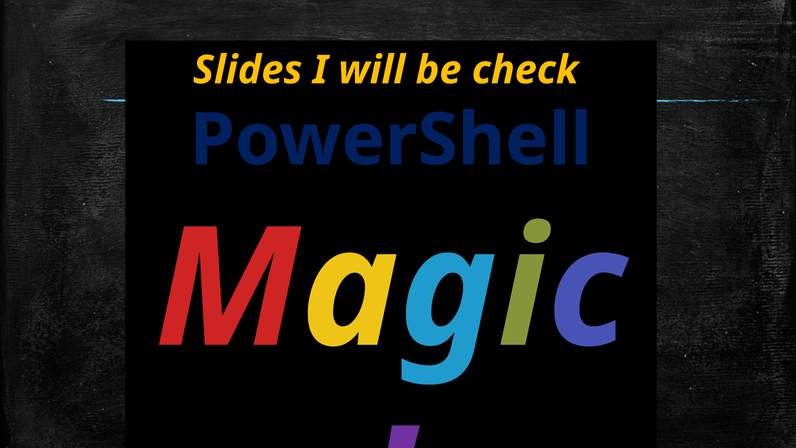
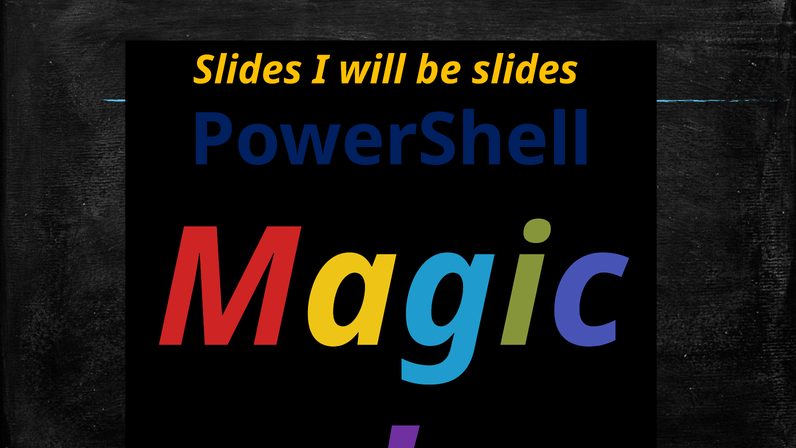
be check: check -> slides (525, 70)
